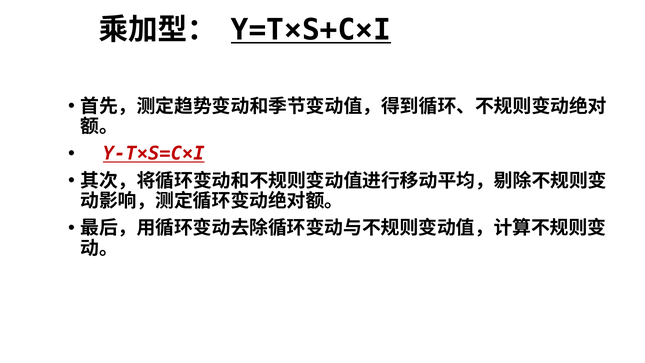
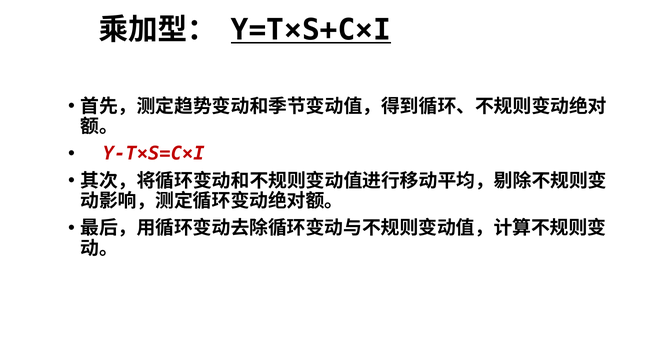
Y-T×S=C×I underline: present -> none (154, 154)
